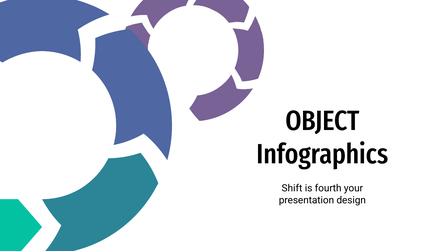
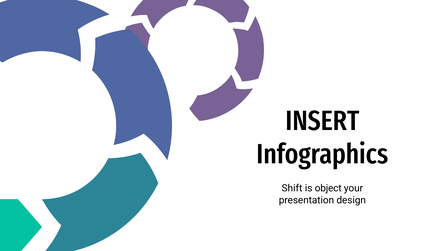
OBJECT: OBJECT -> INSERT (322, 121)
fourth: fourth -> object (328, 189)
